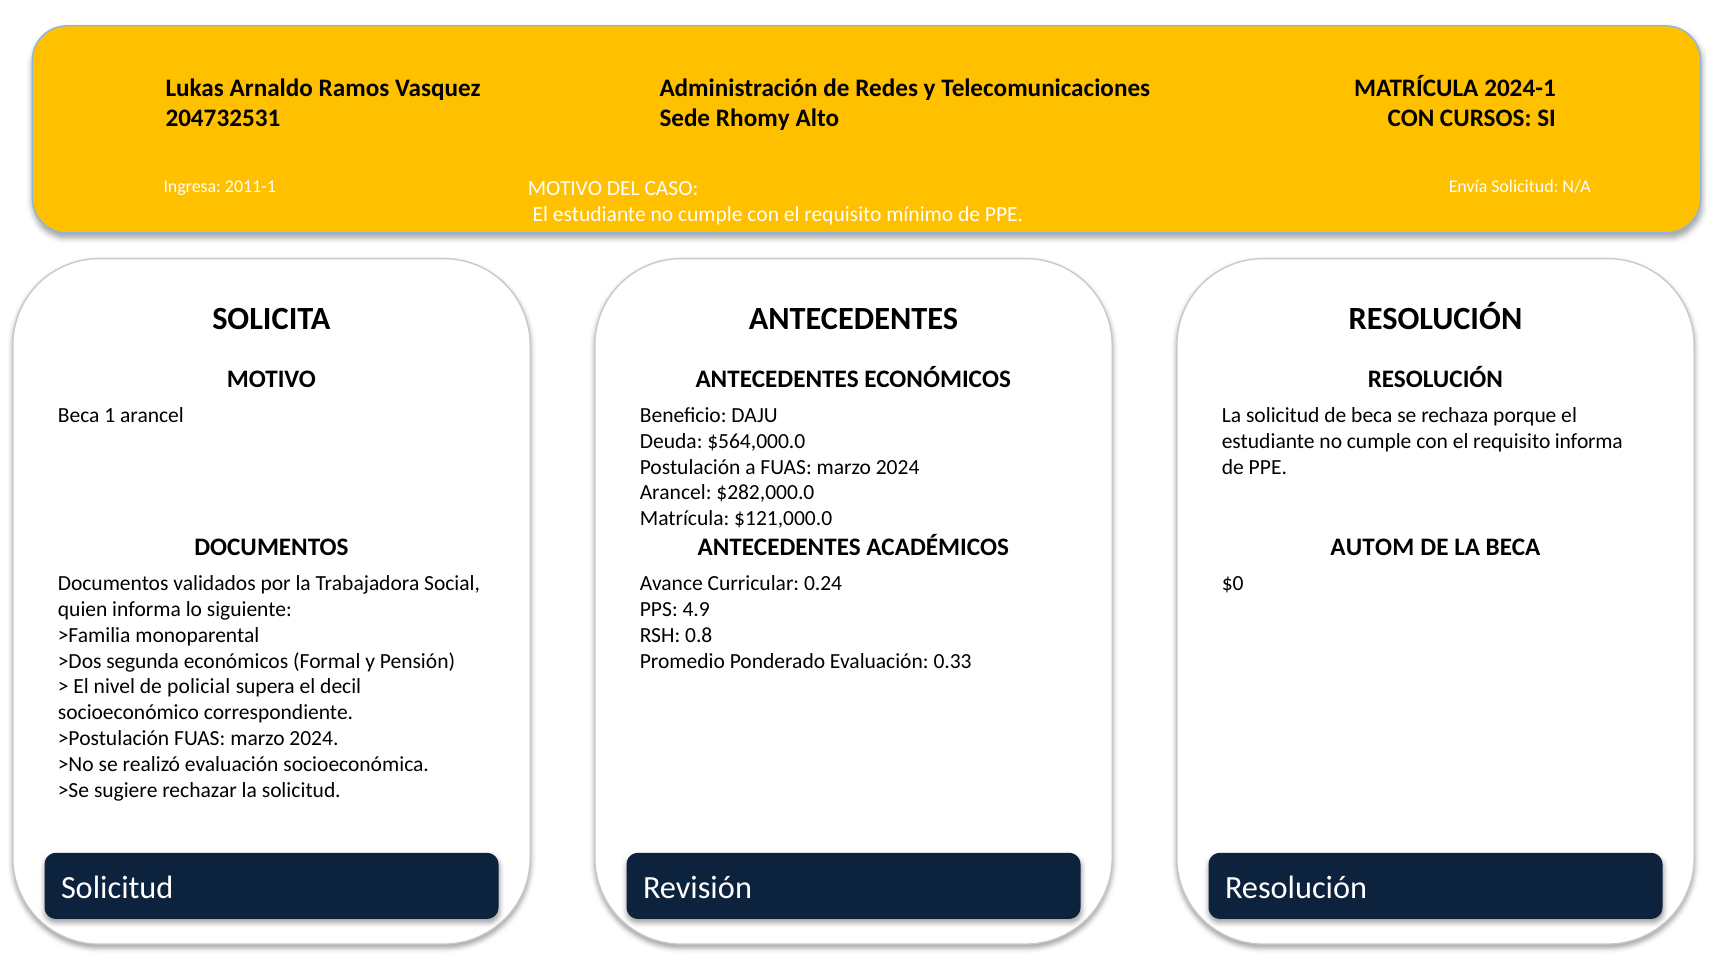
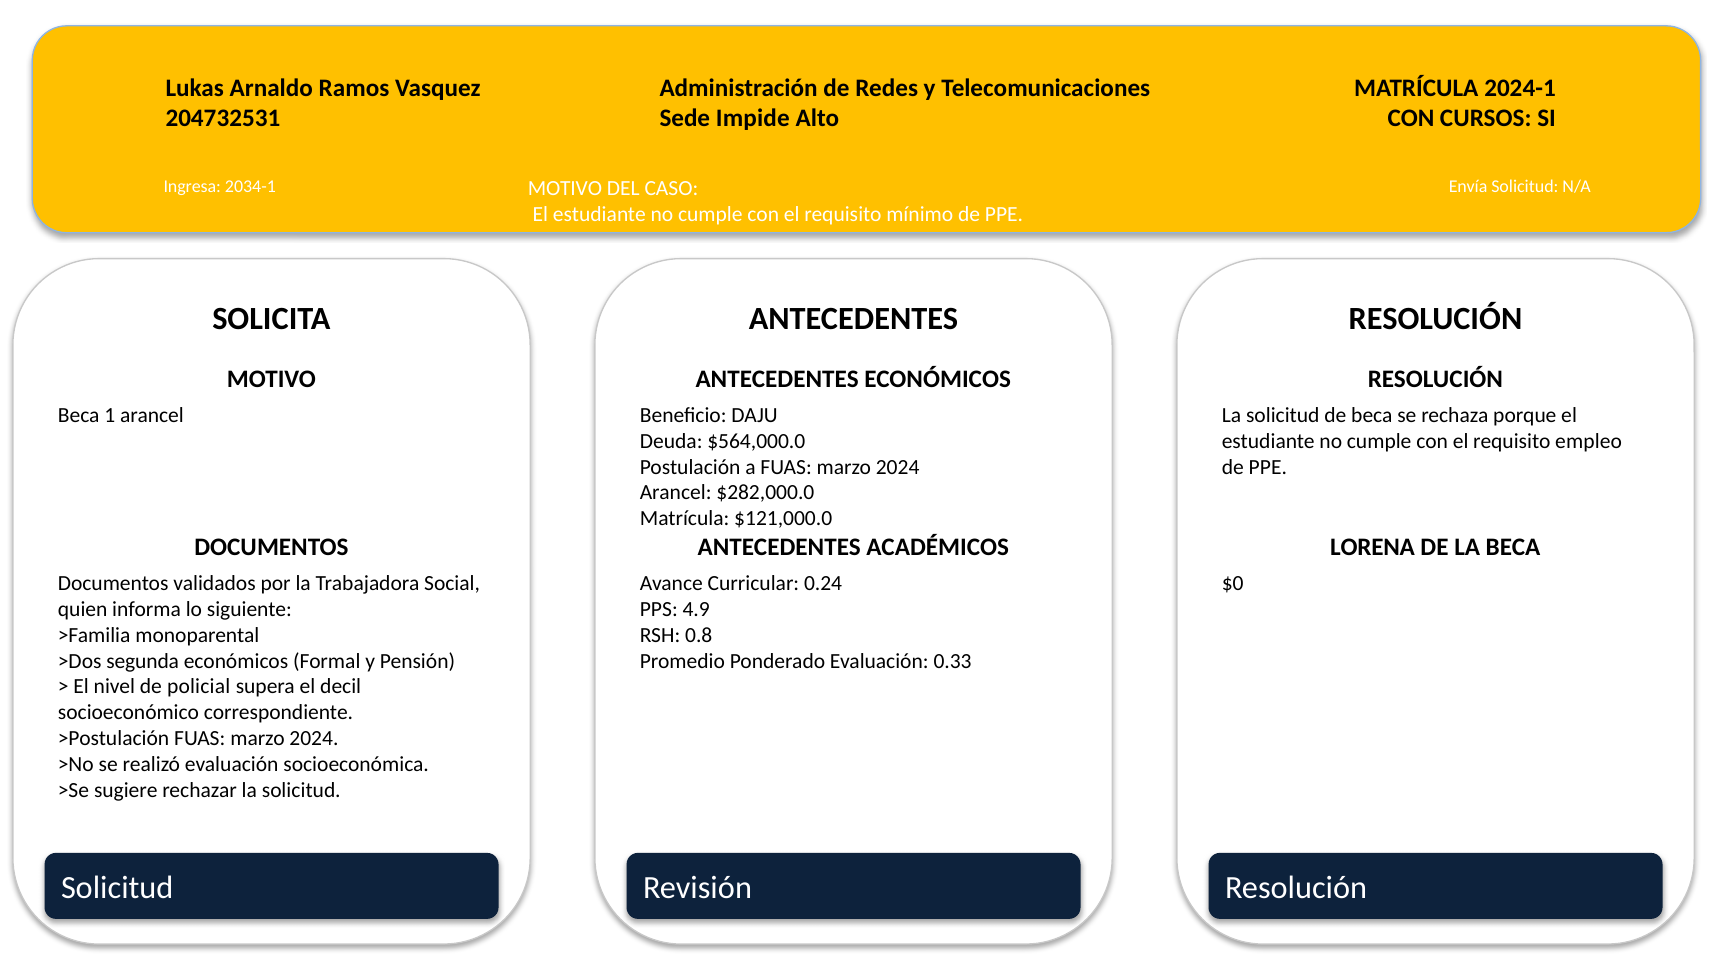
Rhomy: Rhomy -> Impide (753, 118)
2011-1: 2011-1 -> 2034-1 (250, 186)
requisito informa: informa -> empleo (1589, 441)
AUTOM: AUTOM -> LORENA (1373, 547)
